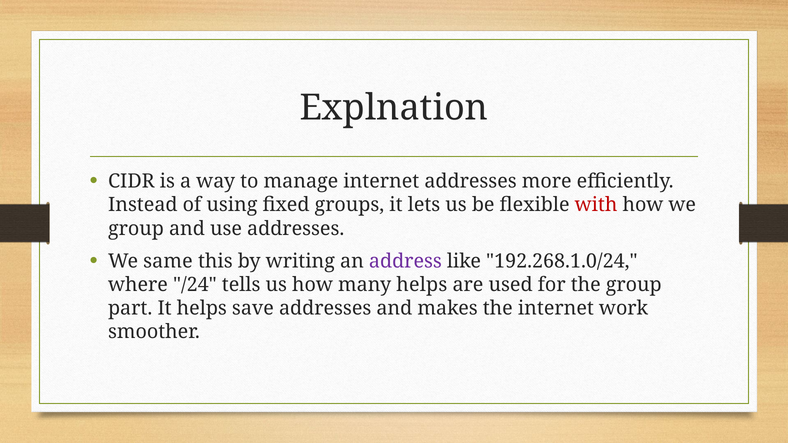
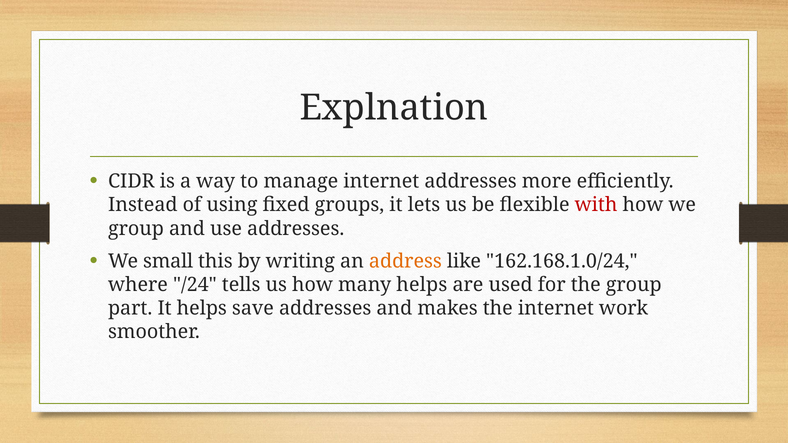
same: same -> small (168, 261)
address colour: purple -> orange (405, 261)
192.268.1.0/24: 192.268.1.0/24 -> 162.168.1.0/24 (562, 261)
